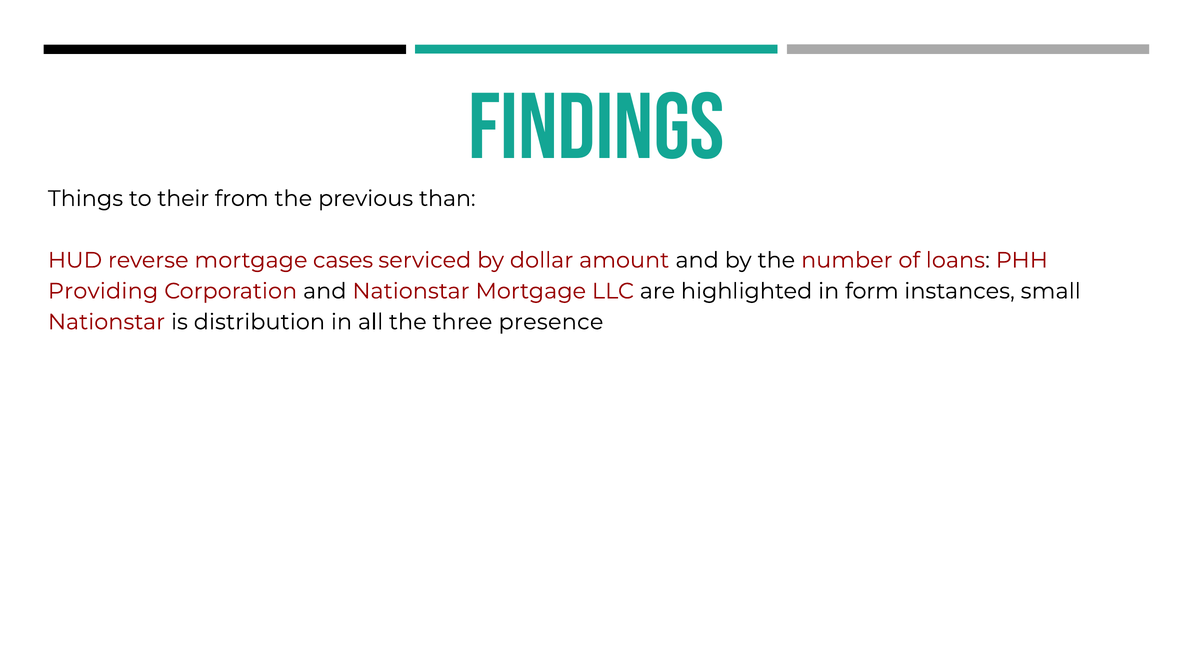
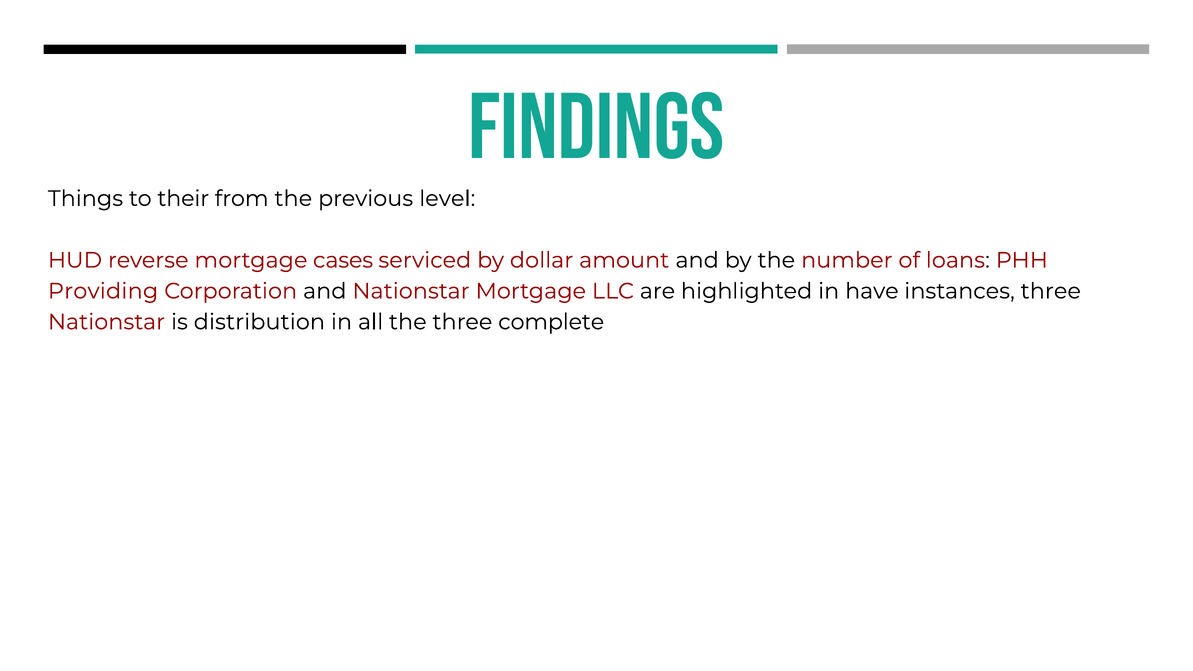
than: than -> level (447, 199)
form: form -> have (872, 291)
instances small: small -> three (1051, 291)
presence: presence -> complete (551, 322)
